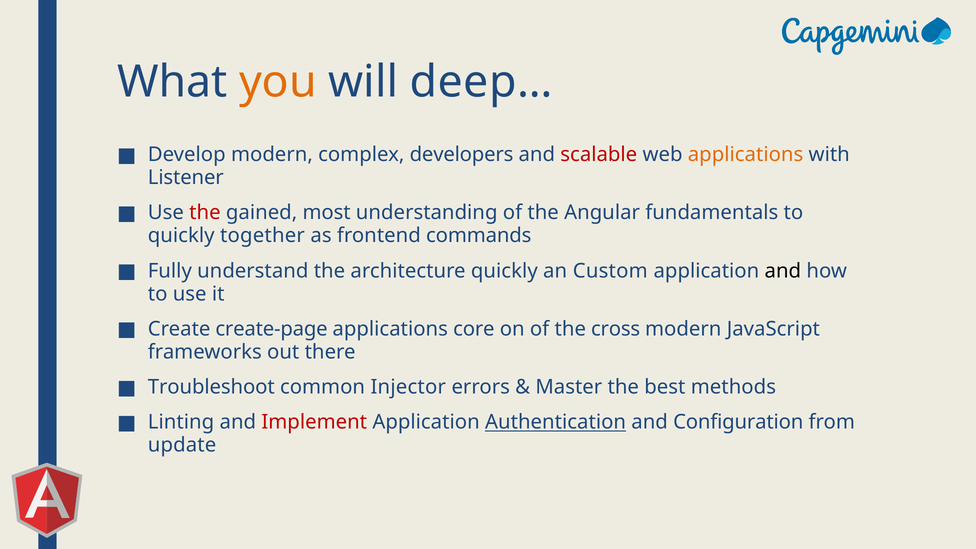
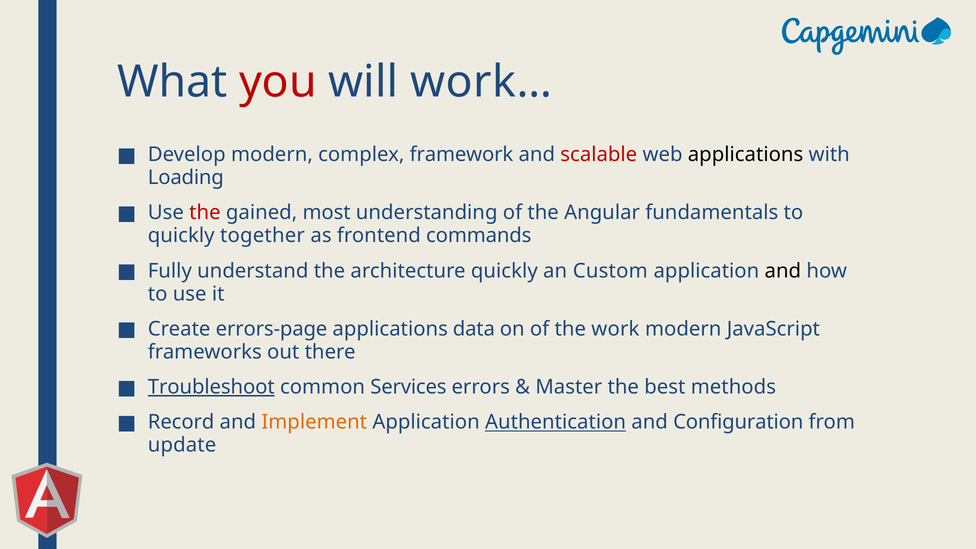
you colour: orange -> red (278, 82)
deep…: deep… -> work… (481, 82)
developers: developers -> framework (462, 155)
applications colour: orange -> black (746, 155)
Listener: Listener -> Loading (186, 178)
create-page: create-page -> errors-page (272, 329)
core: core -> data (474, 329)
cross: cross -> work (615, 329)
Troubleshoot underline: none -> present (211, 387)
Injector: Injector -> Services (408, 387)
Linting: Linting -> Record (181, 422)
Implement colour: red -> orange (314, 422)
